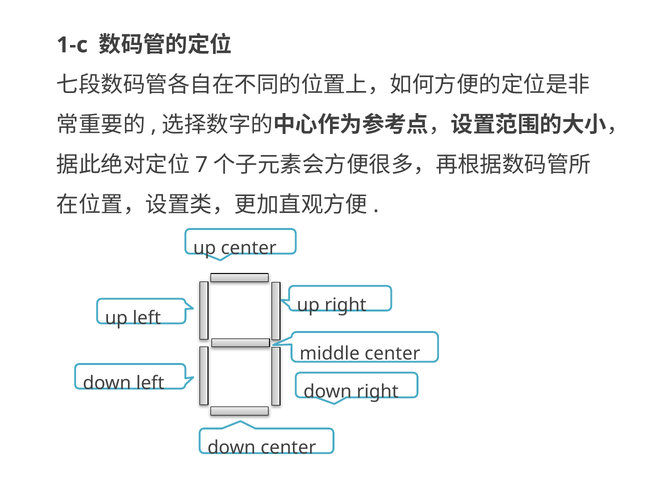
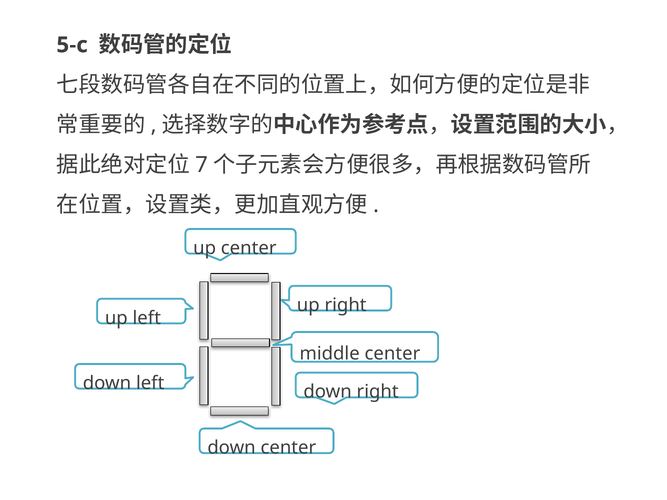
1-c: 1-c -> 5-c (72, 45)
